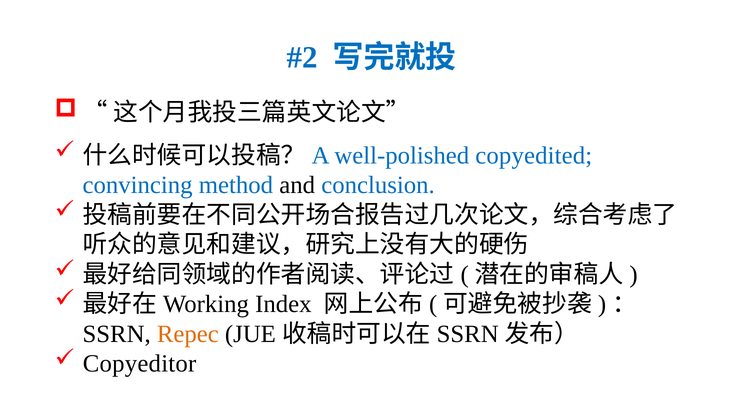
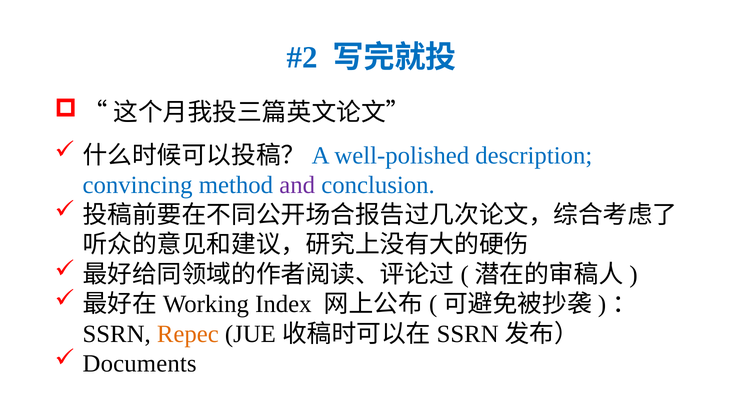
copyedited: copyedited -> description (534, 155)
and colour: black -> purple (297, 185)
Copyeditor: Copyeditor -> Documents (140, 364)
